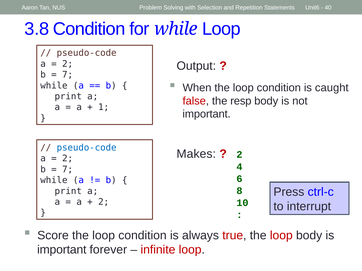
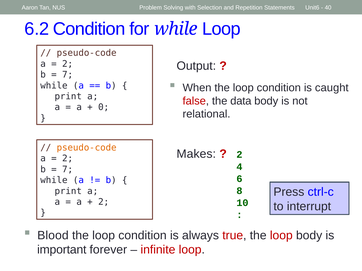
3.8: 3.8 -> 6.2 (37, 29)
resp: resp -> data (241, 101)
1: 1 -> 0 (104, 107)
important: important -> relational (207, 114)
pseudo-code colour: blue -> orange (87, 148)
Score: Score -> Blood (53, 236)
